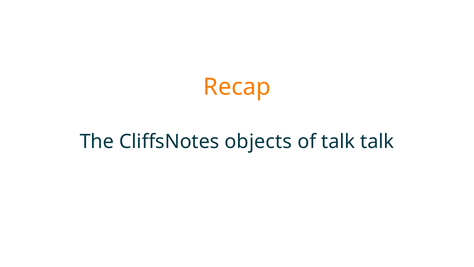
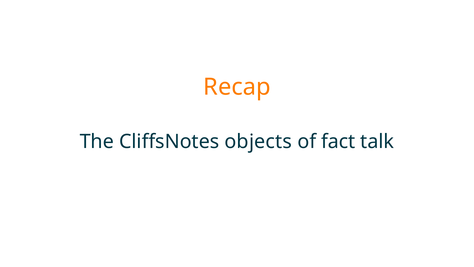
of talk: talk -> fact (338, 141)
